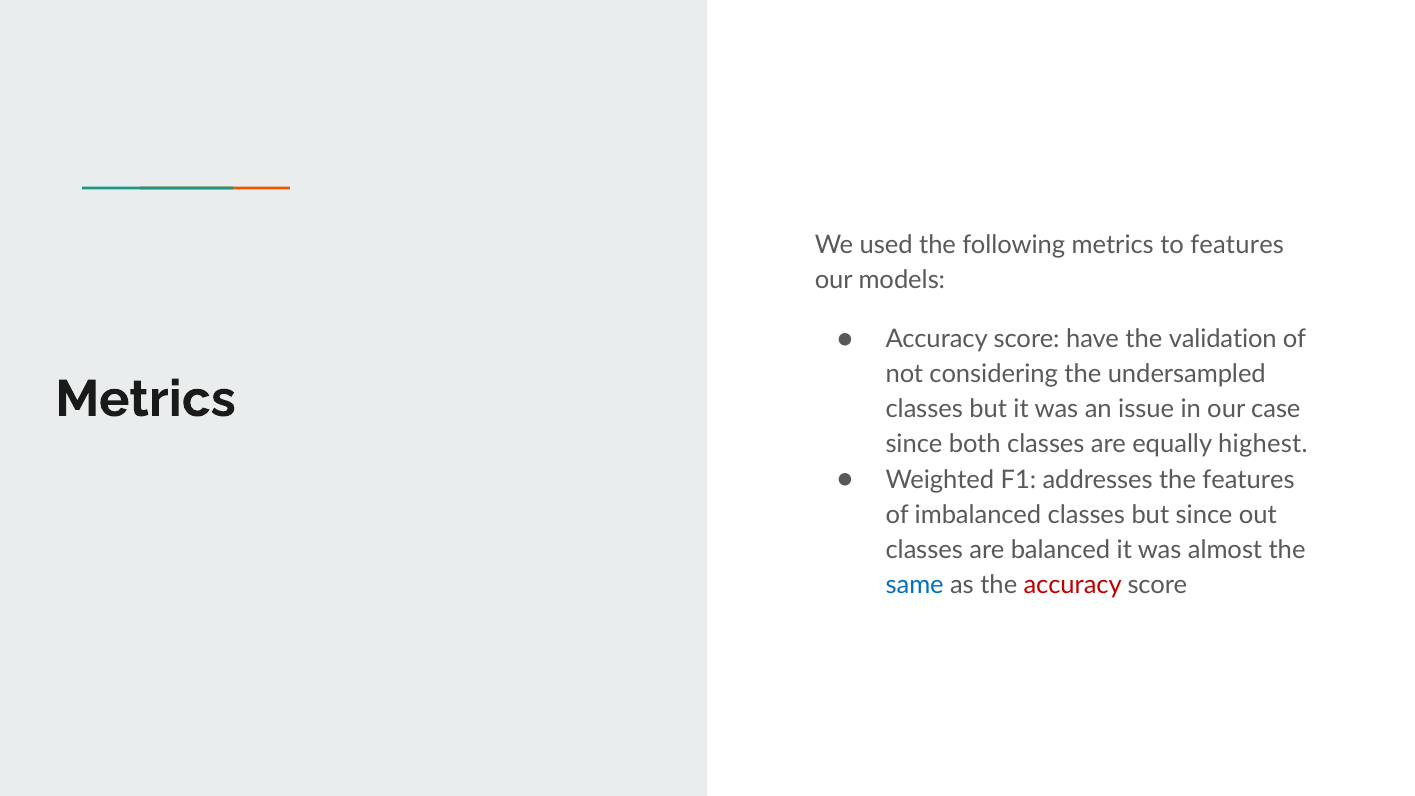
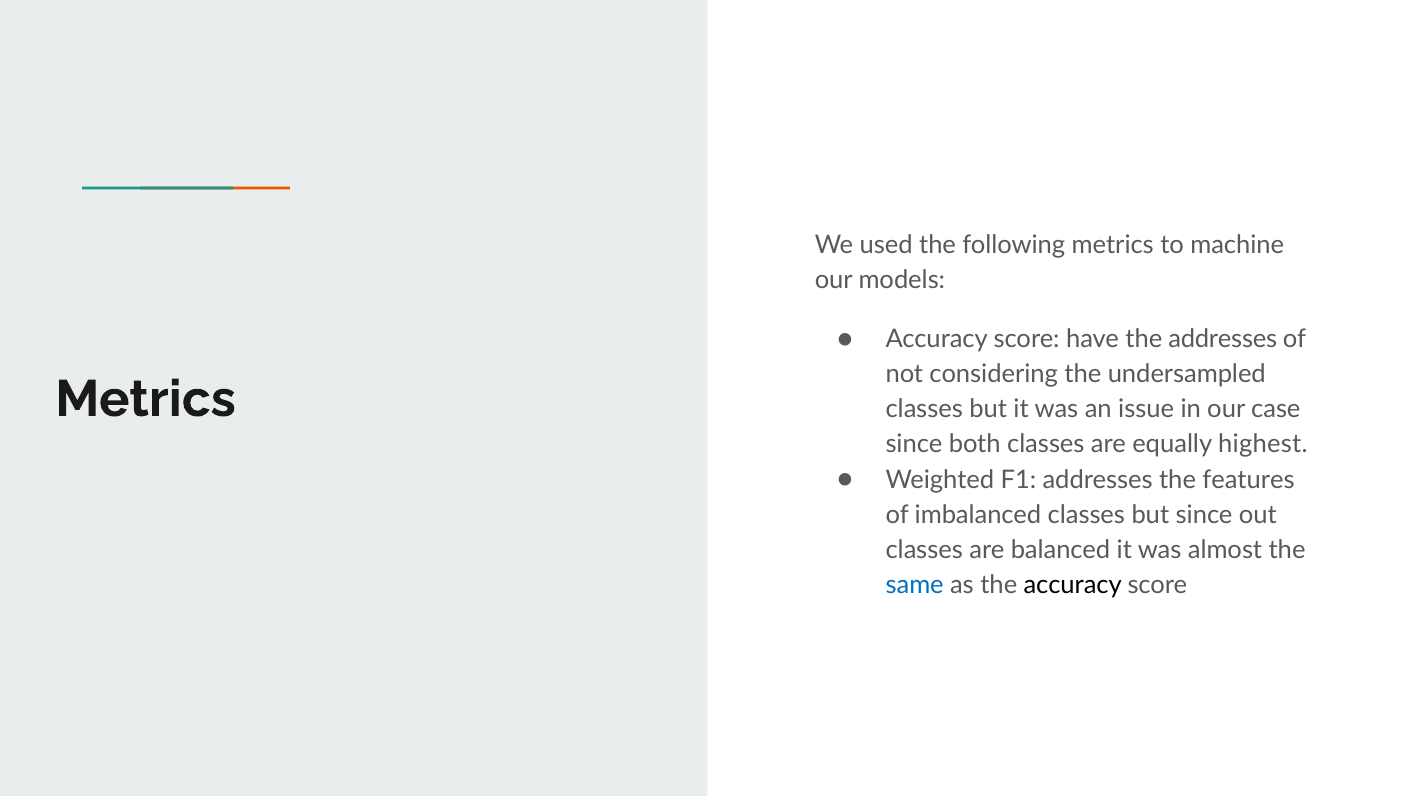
to features: features -> machine (1237, 245)
the validation: validation -> addresses (1223, 339)
accuracy colour: red -> black (1073, 585)
